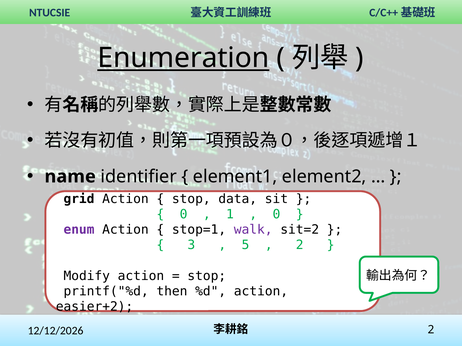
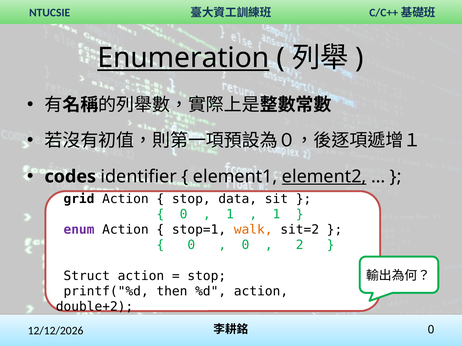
name: name -> codes (70, 177)
element2 underline: none -> present (324, 177)
0: 0 -> 1 (277, 215)
walk colour: purple -> orange (253, 230)
3: 3 -> 0 (191, 245)
5: 5 -> 0 (245, 245)
Modify: Modify -> Struct (87, 276)
easier+2: easier+2 -> double+2 (95, 307)
2: 2 -> 0 (431, 330)
